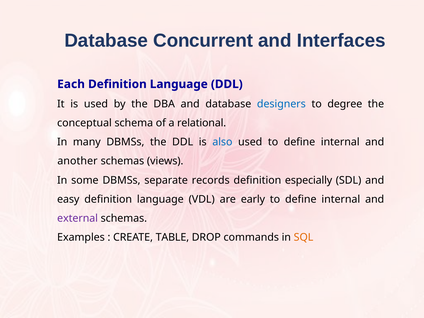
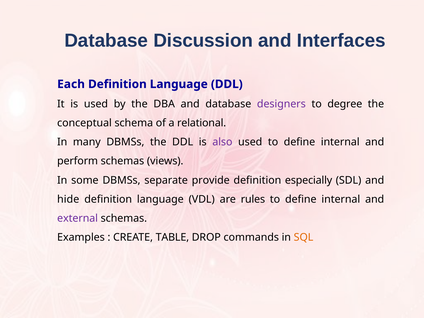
Concurrent: Concurrent -> Discussion (203, 40)
designers colour: blue -> purple (281, 104)
also colour: blue -> purple (222, 142)
another: another -> perform (78, 161)
records: records -> provide (211, 180)
easy: easy -> hide (68, 199)
early: early -> rules (253, 199)
